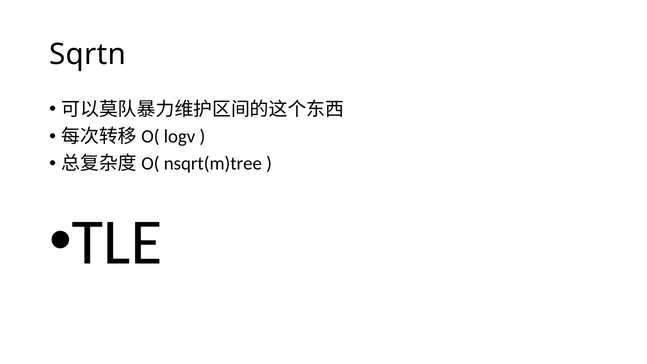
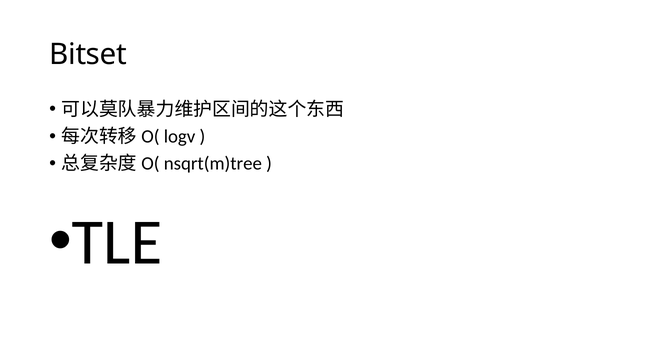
Sqrtn: Sqrtn -> Bitset (88, 54)
